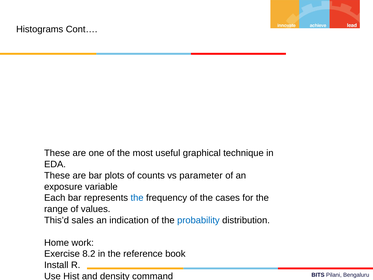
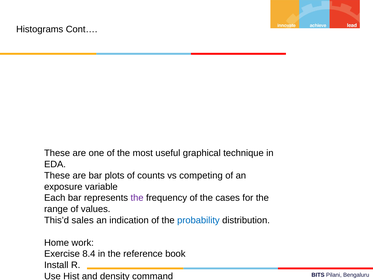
parameter: parameter -> competing (201, 175)
the colour: blue -> purple (137, 198)
8.2: 8.2 -> 8.4 (89, 254)
